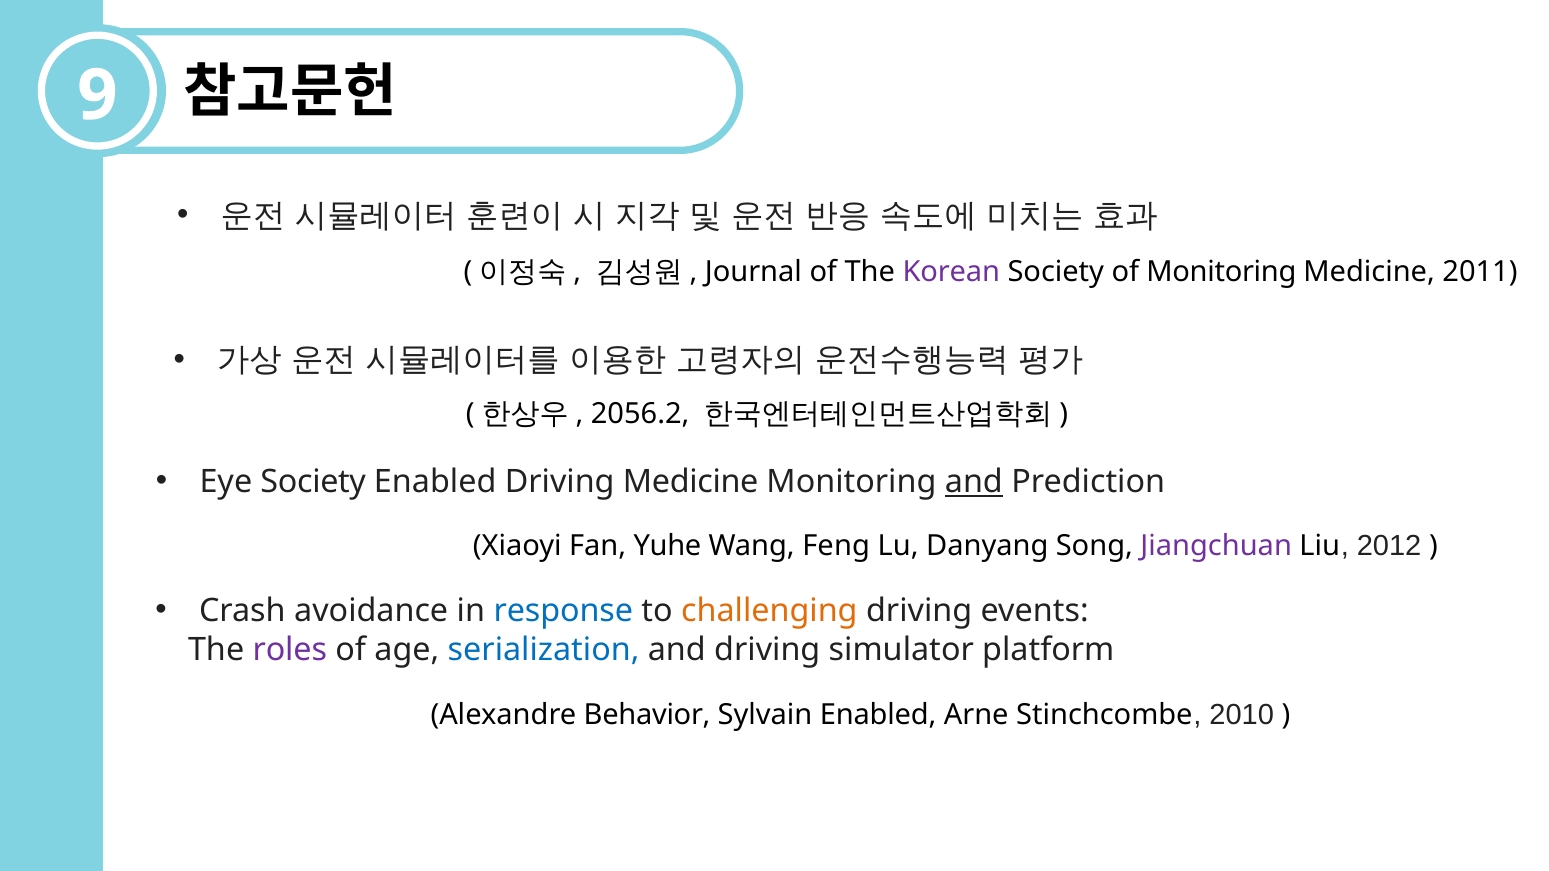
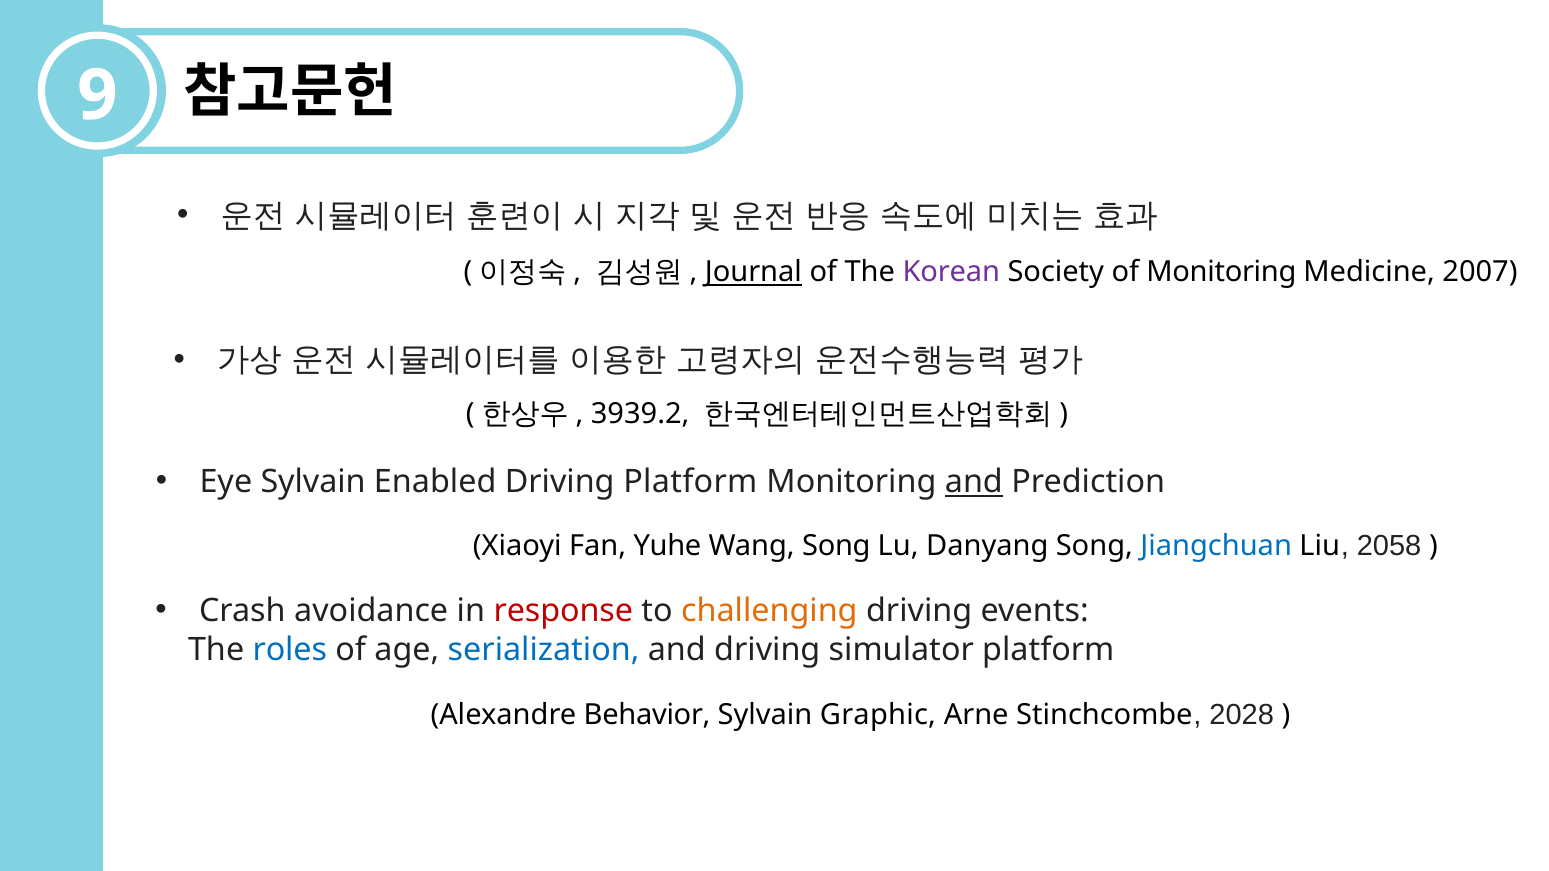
Journal underline: none -> present (753, 272)
2011: 2011 -> 2007 (1480, 272)
2056.2: 2056.2 -> 3939.2 (640, 414)
Eye Society: Society -> Sylvain (313, 482)
Driving Medicine: Medicine -> Platform (690, 482)
Wang Feng: Feng -> Song (836, 546)
Jiangchuan colour: purple -> blue (1216, 546)
2012: 2012 -> 2058 (1389, 546)
response colour: blue -> red (563, 611)
roles colour: purple -> blue (290, 650)
Sylvain Enabled: Enabled -> Graphic (878, 715)
2010: 2010 -> 2028 (1242, 715)
